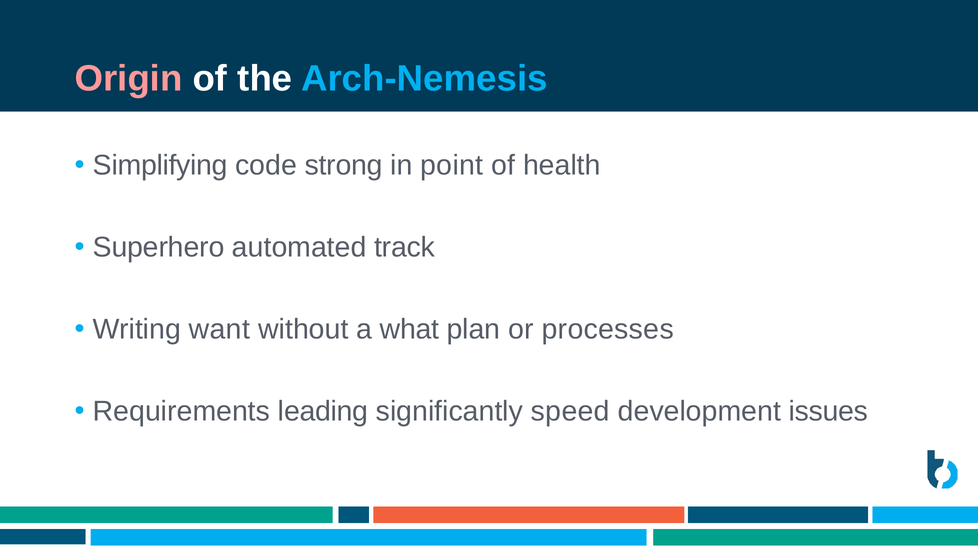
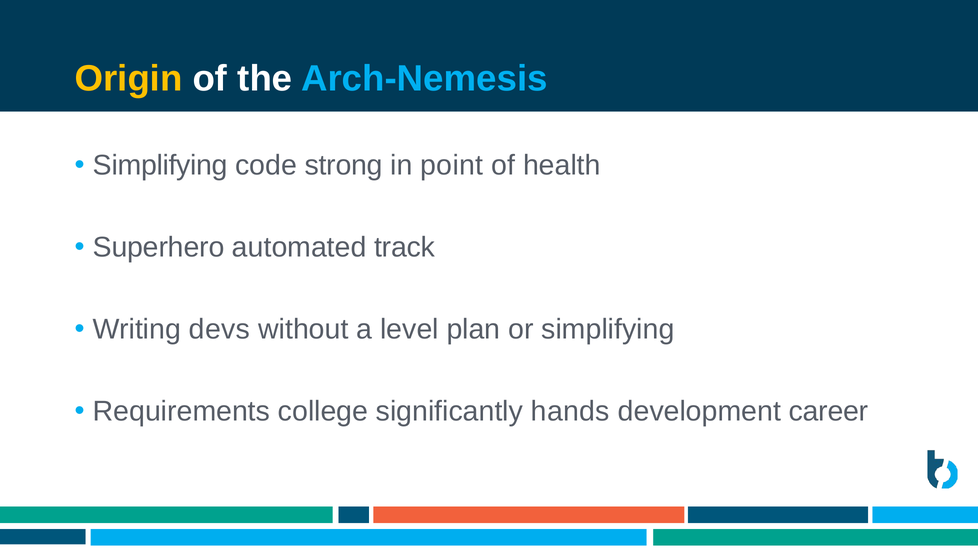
Origin colour: pink -> yellow (128, 79)
want: want -> devs (219, 329)
what: what -> level (409, 329)
or processes: processes -> simplifying (608, 329)
leading: leading -> college (323, 411)
speed: speed -> hands (570, 411)
issues: issues -> career (828, 411)
